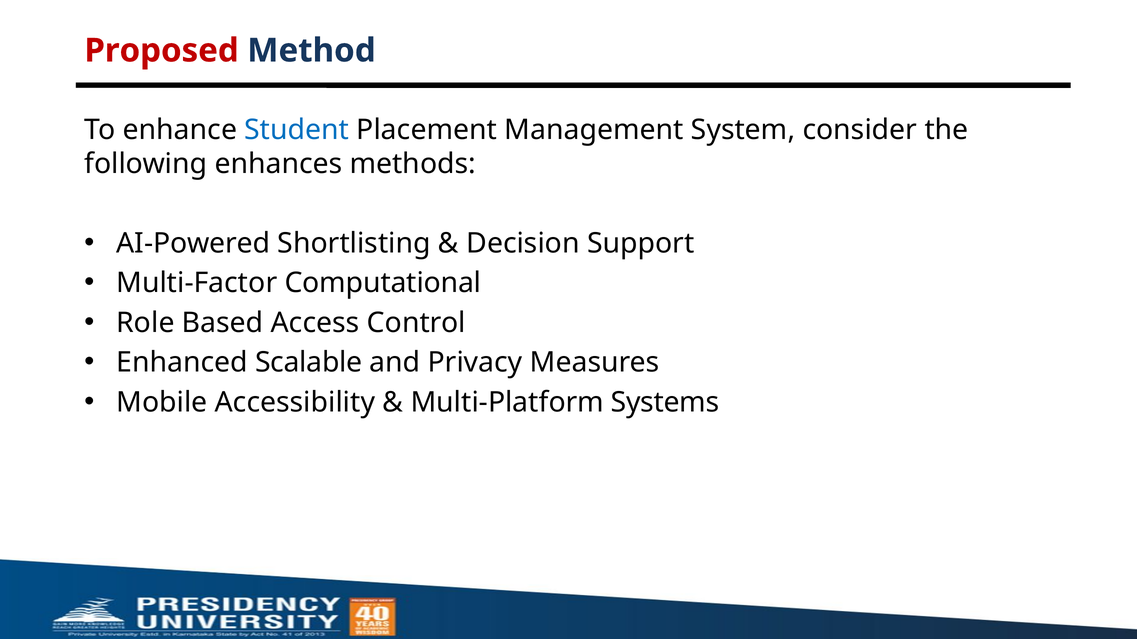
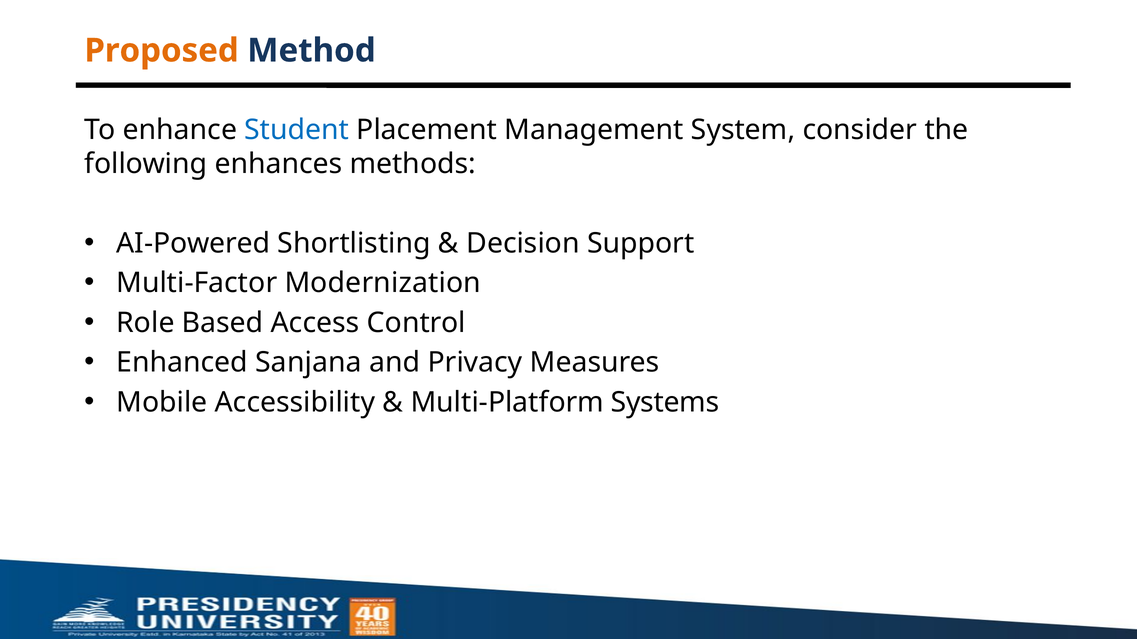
Proposed colour: red -> orange (162, 51)
Computational: Computational -> Modernization (383, 283)
Scalable: Scalable -> Sanjana (309, 363)
